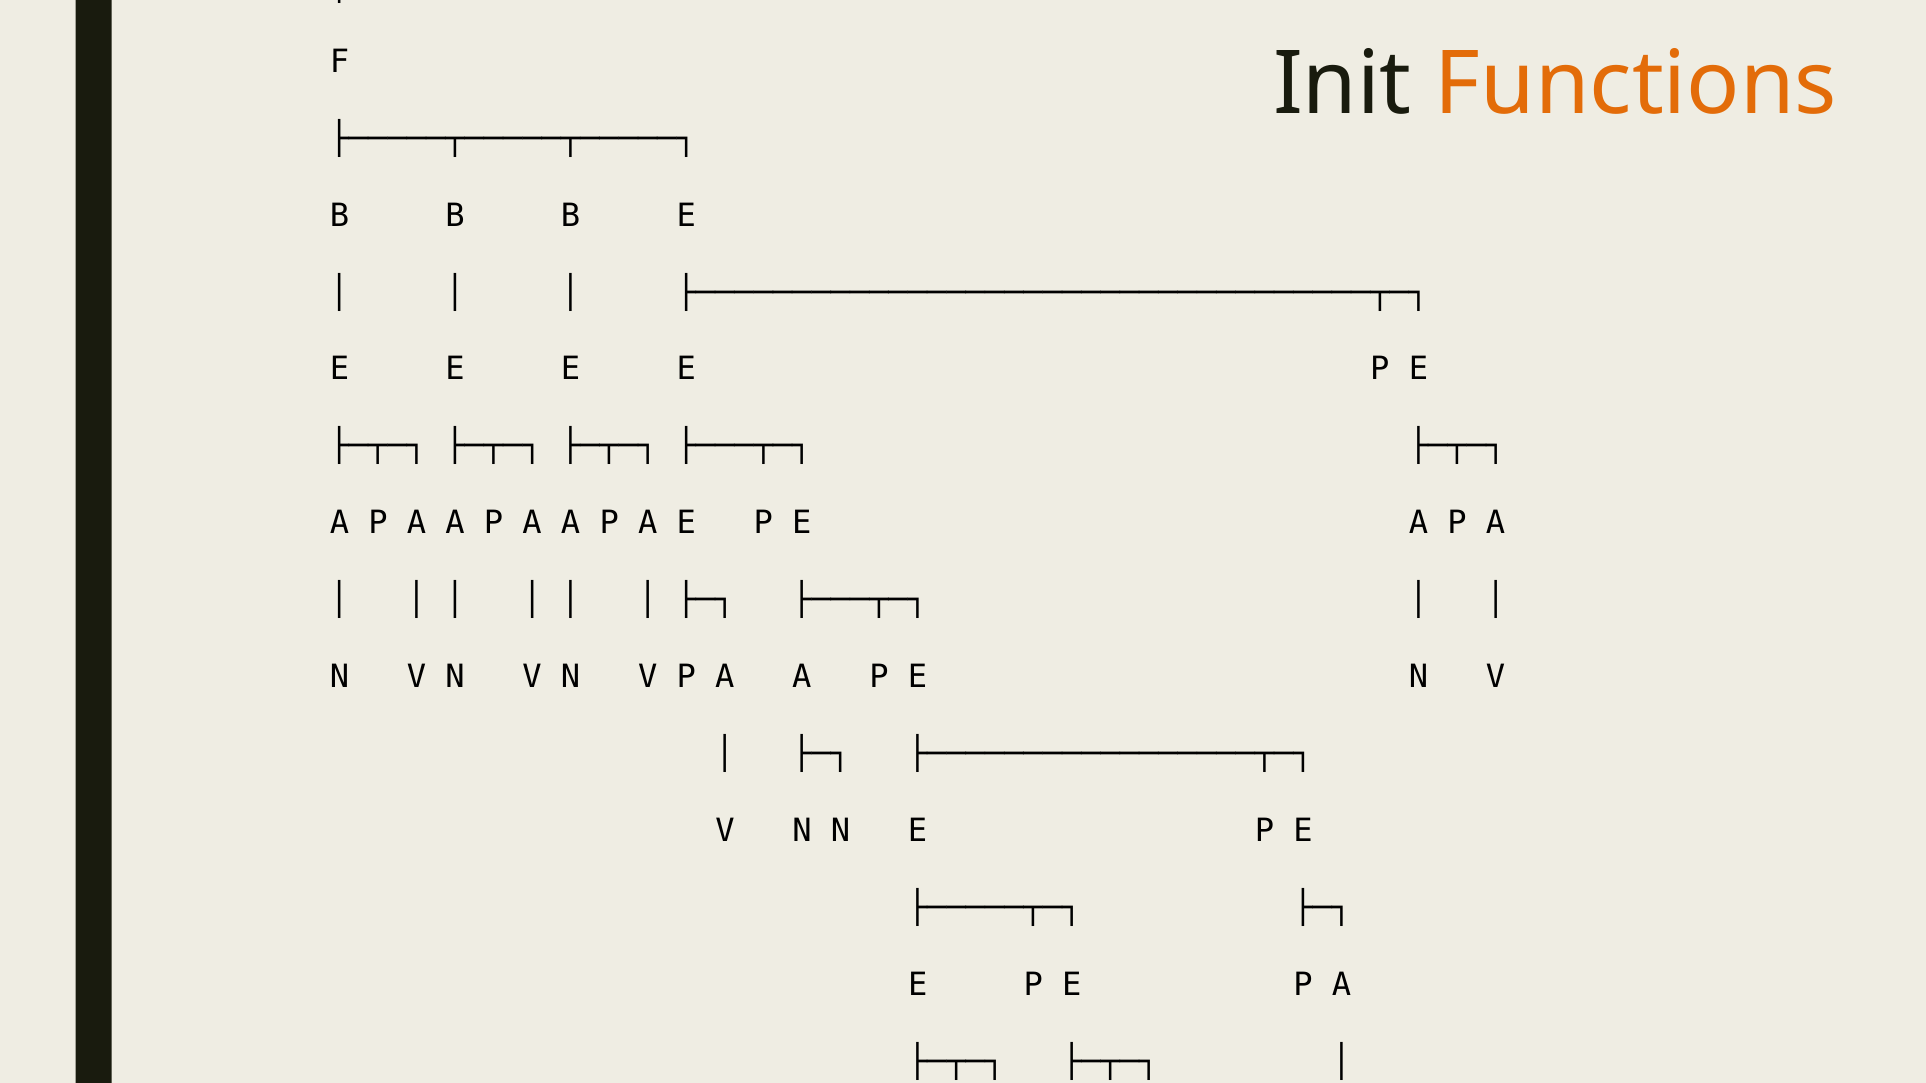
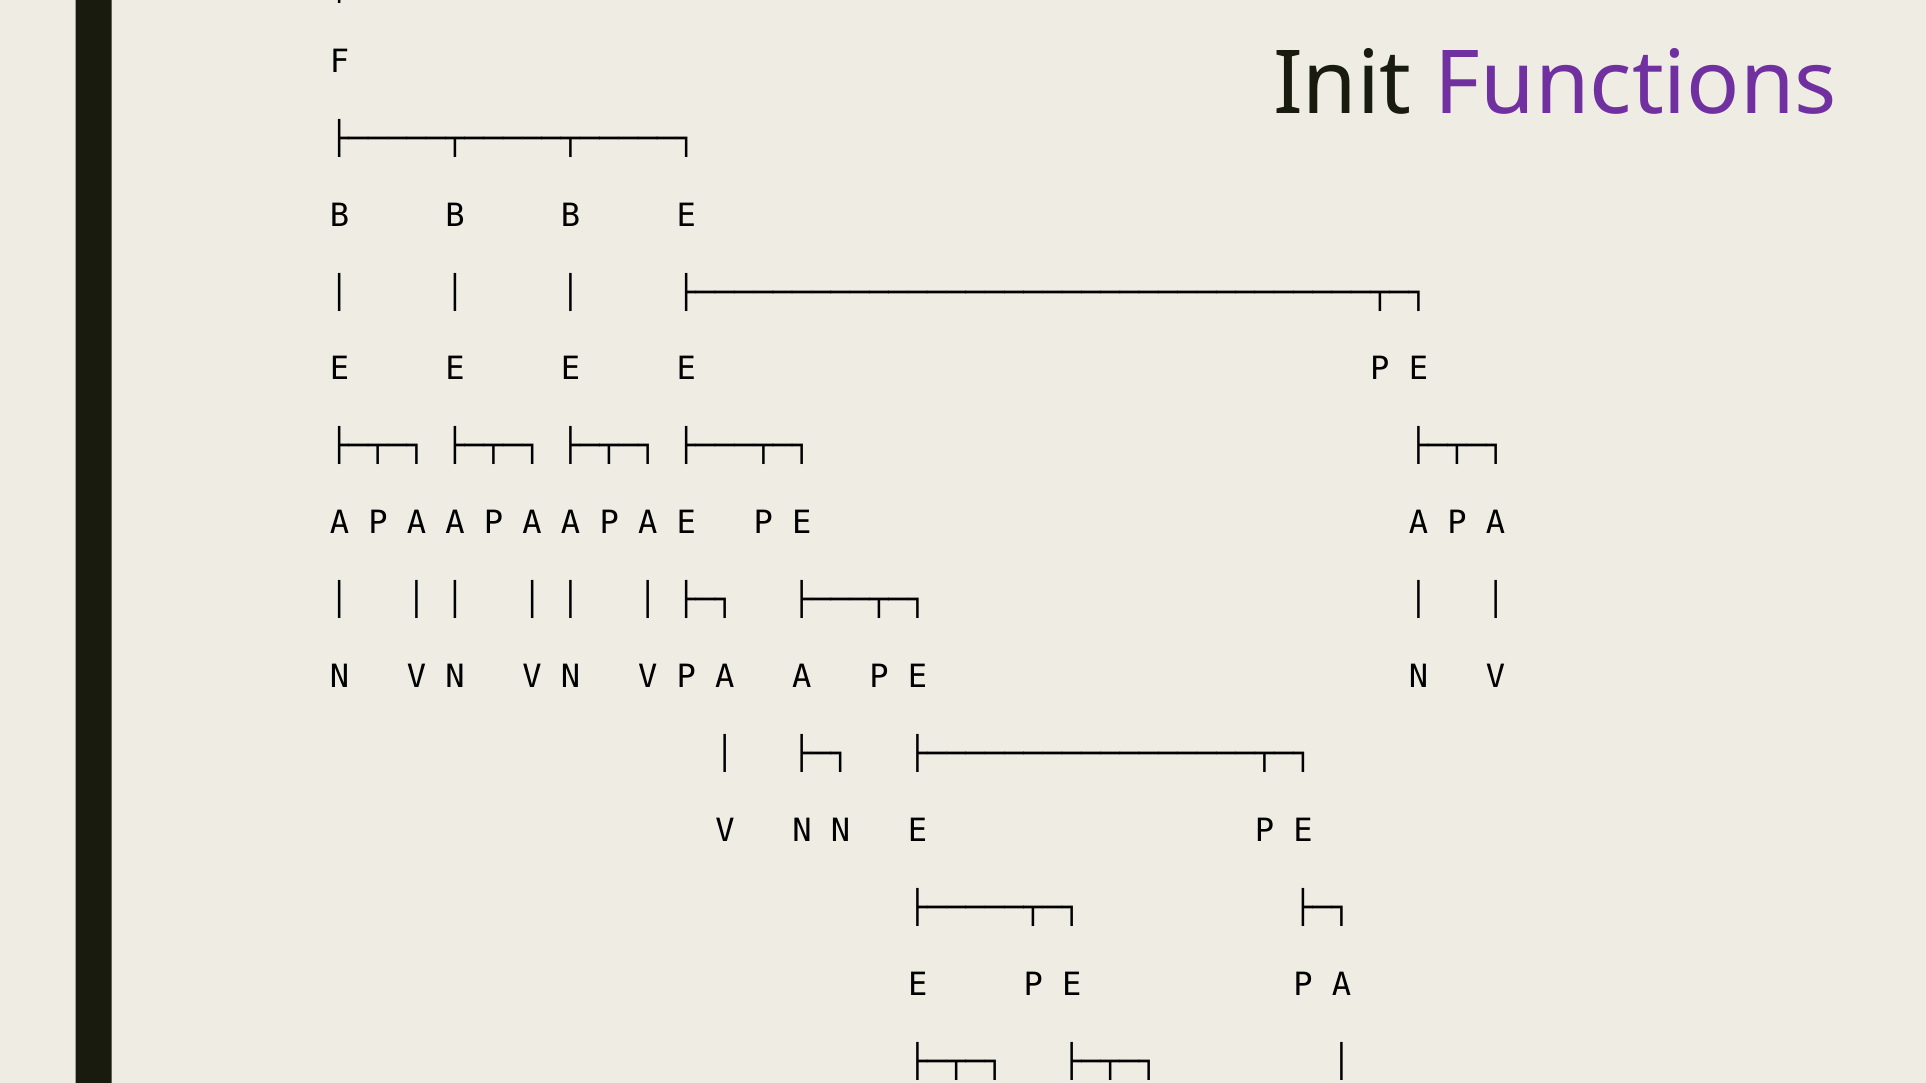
Functions colour: orange -> purple (1636, 84)
